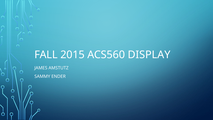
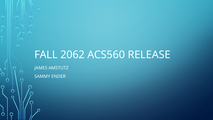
2015: 2015 -> 2062 (73, 55)
DISPLAY: DISPLAY -> RELEASE (149, 55)
